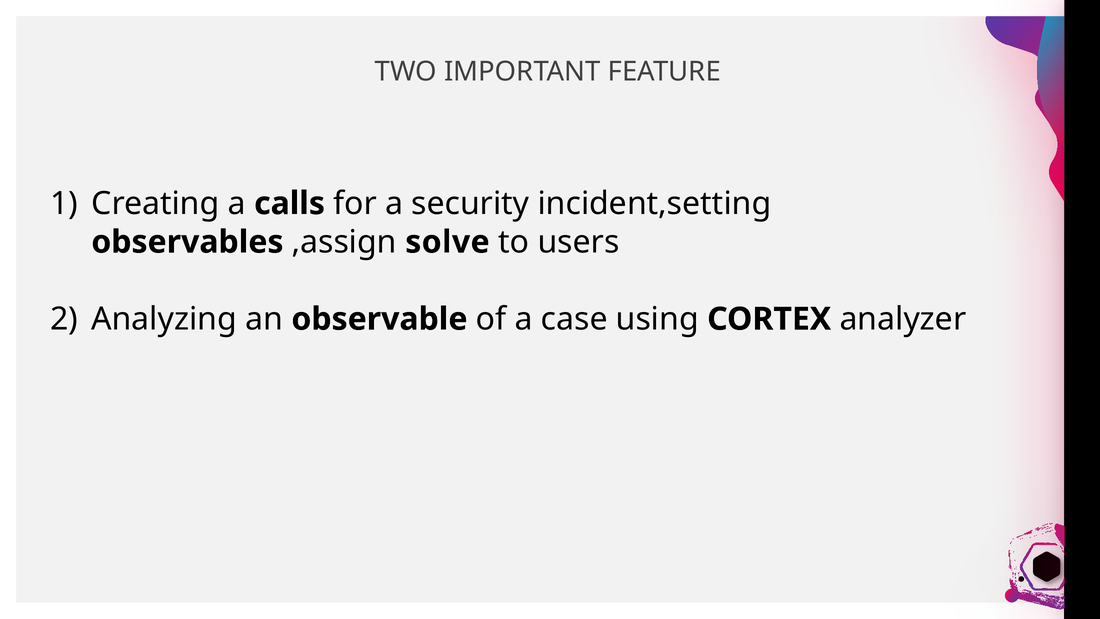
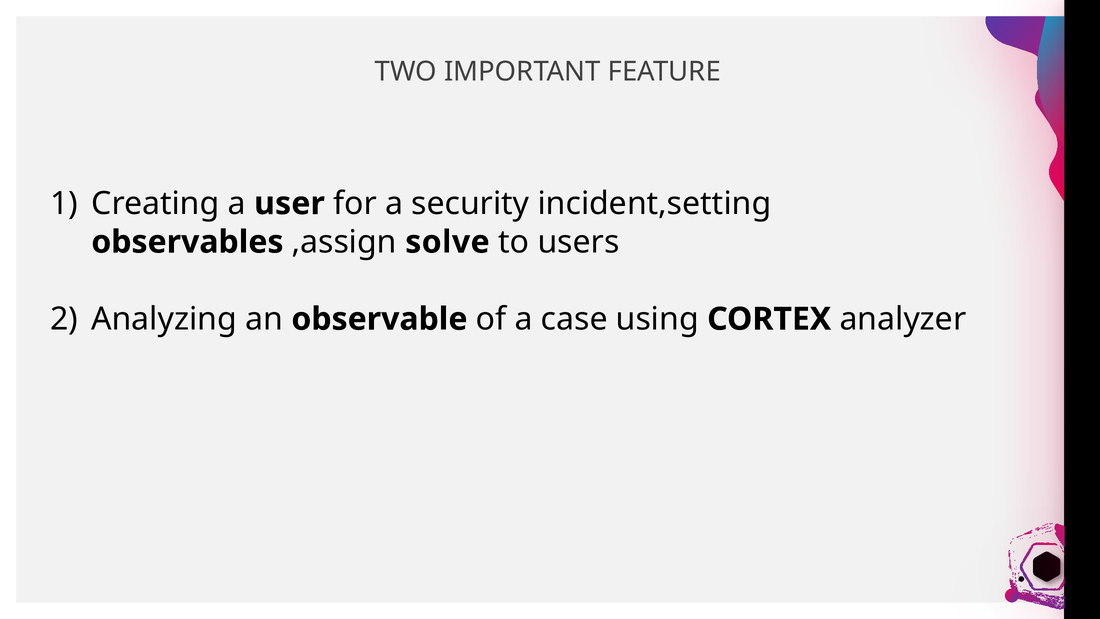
calls: calls -> user (289, 203)
